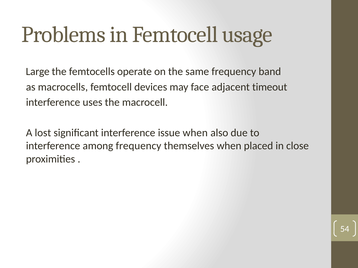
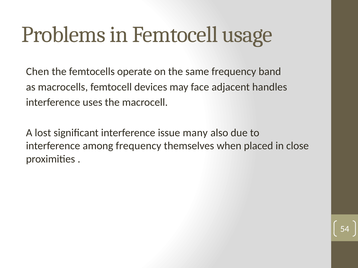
Large: Large -> Chen (38, 72)
timeout: timeout -> handles (270, 87)
issue when: when -> many (195, 133)
